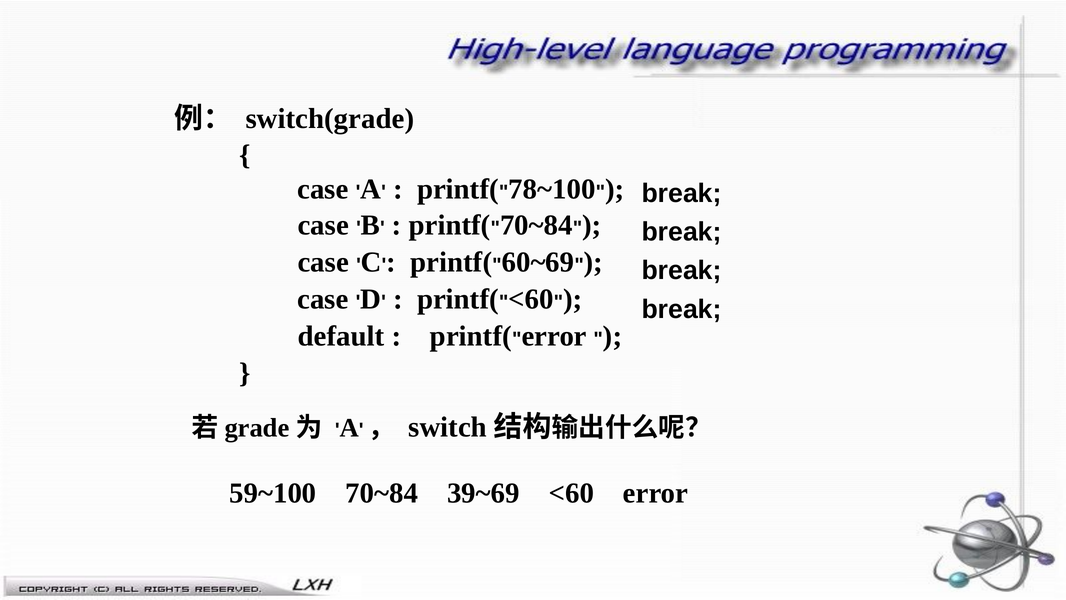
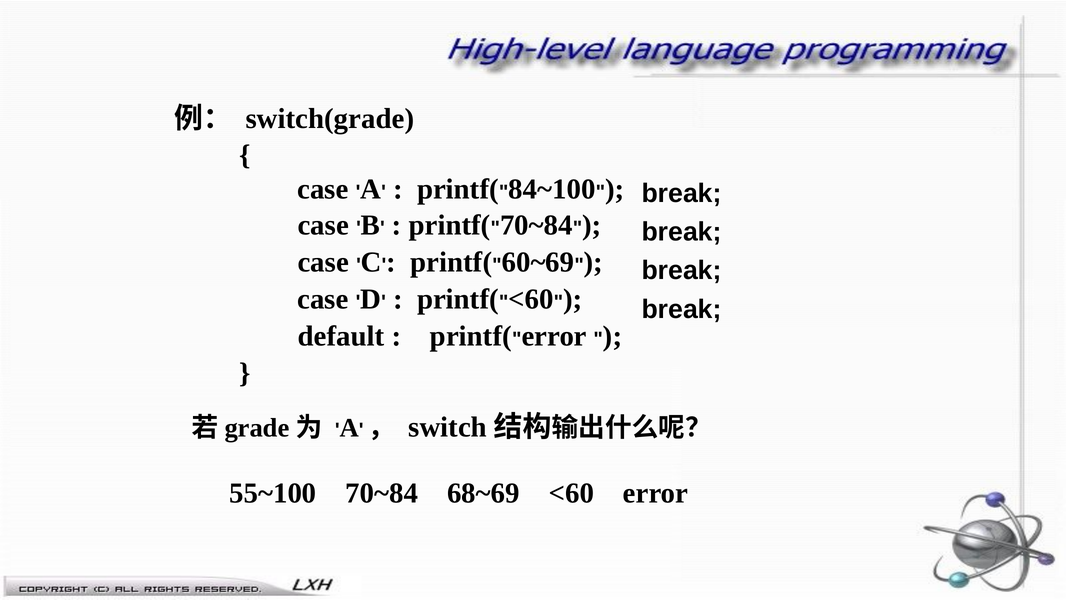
78~100: 78~100 -> 84~100 (552, 189)
59~100: 59~100 -> 55~100 (273, 493)
39~69: 39~69 -> 68~69 (483, 493)
